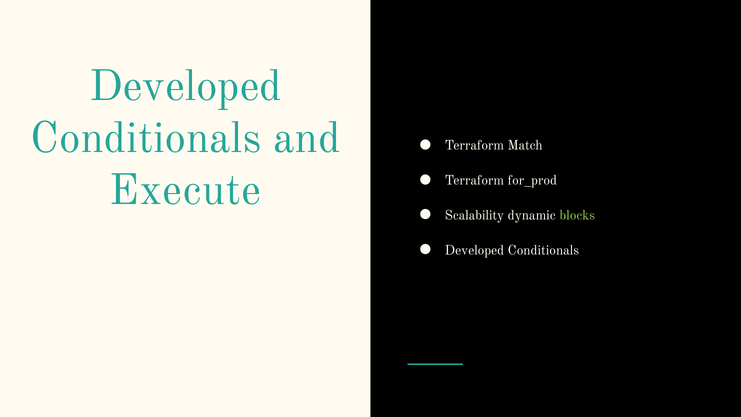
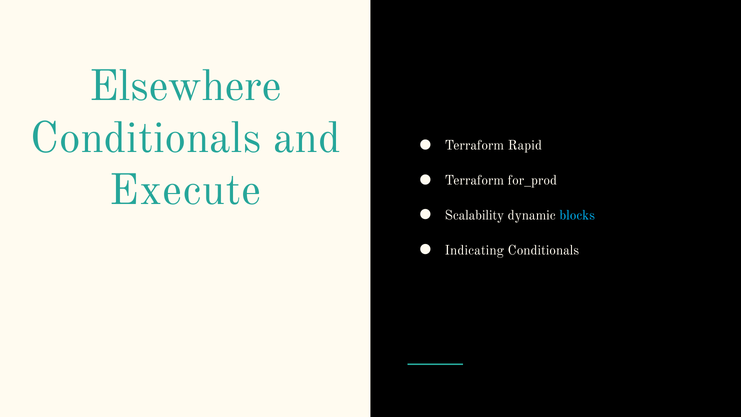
Developed: Developed -> Elsewhere (186, 86)
Match: Match -> Rapid (525, 146)
blocks colour: light green -> light blue (577, 215)
Developed: Developed -> Indicating (474, 250)
